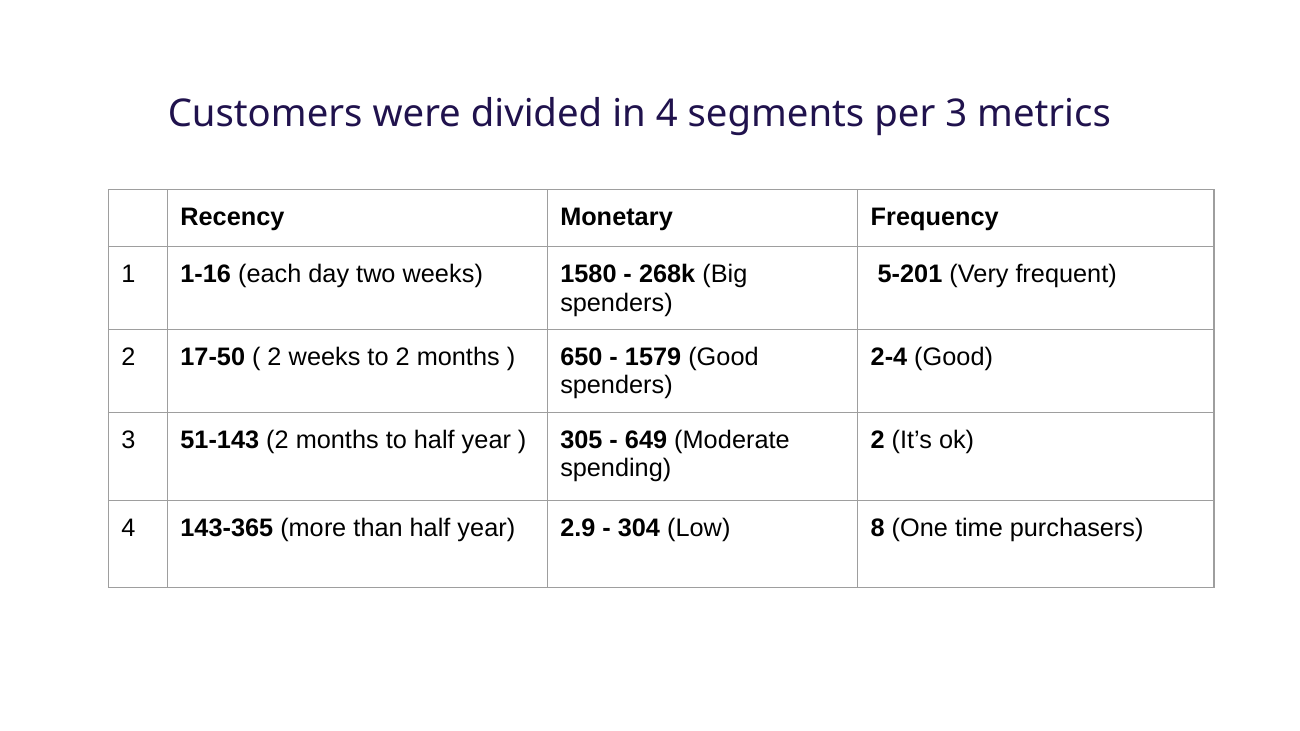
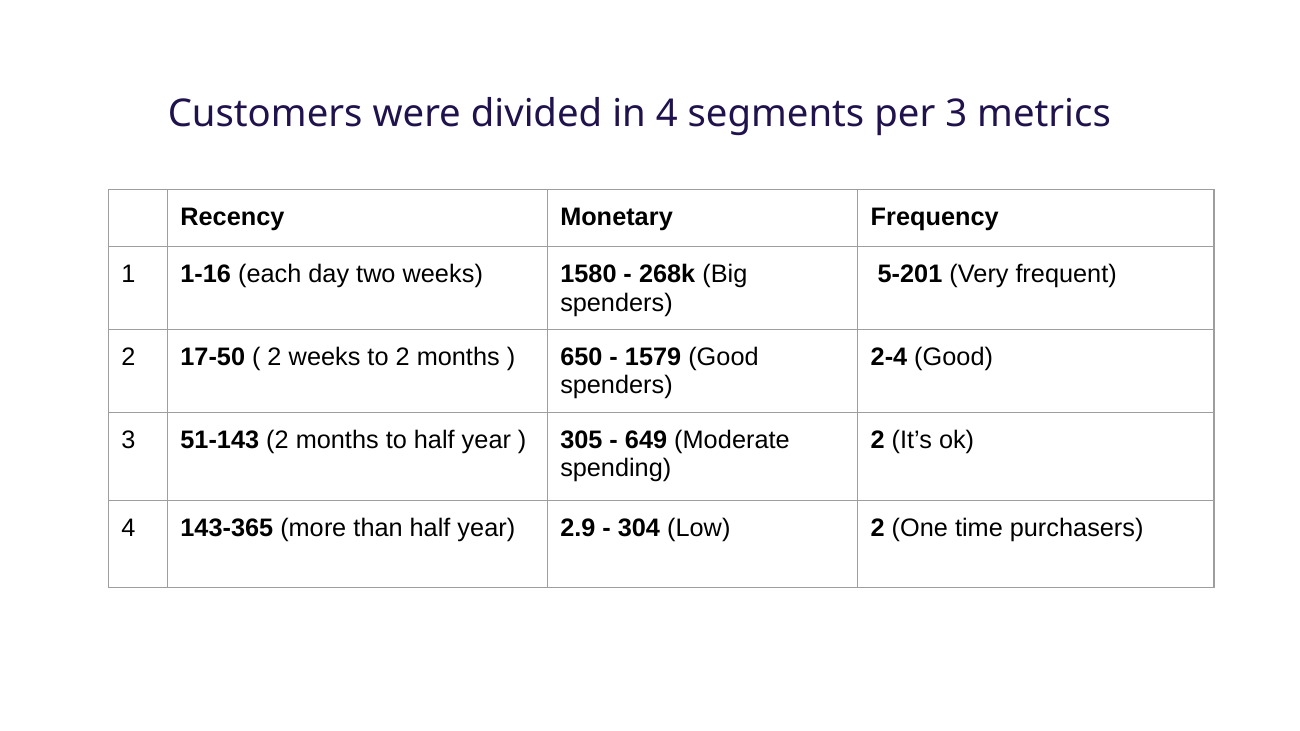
Low 8: 8 -> 2 (878, 528)
